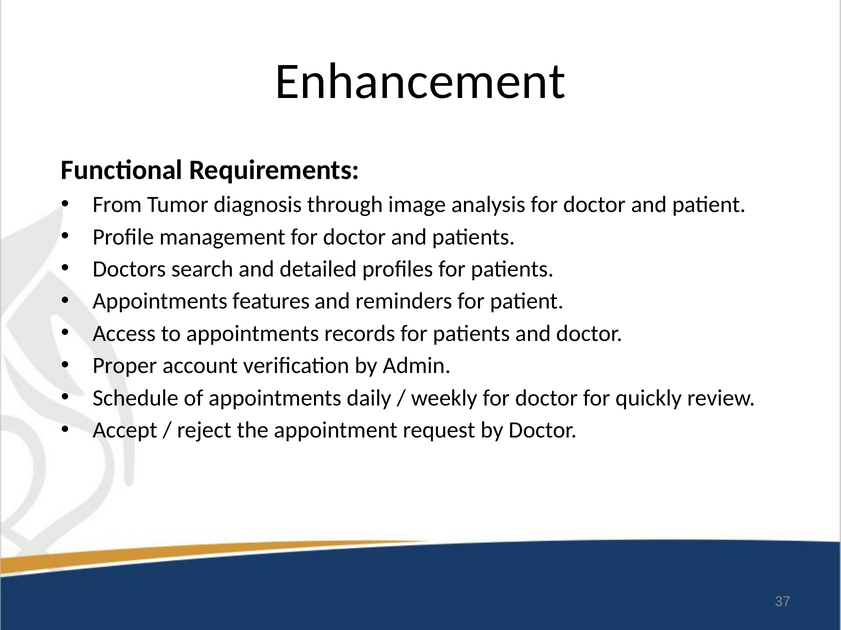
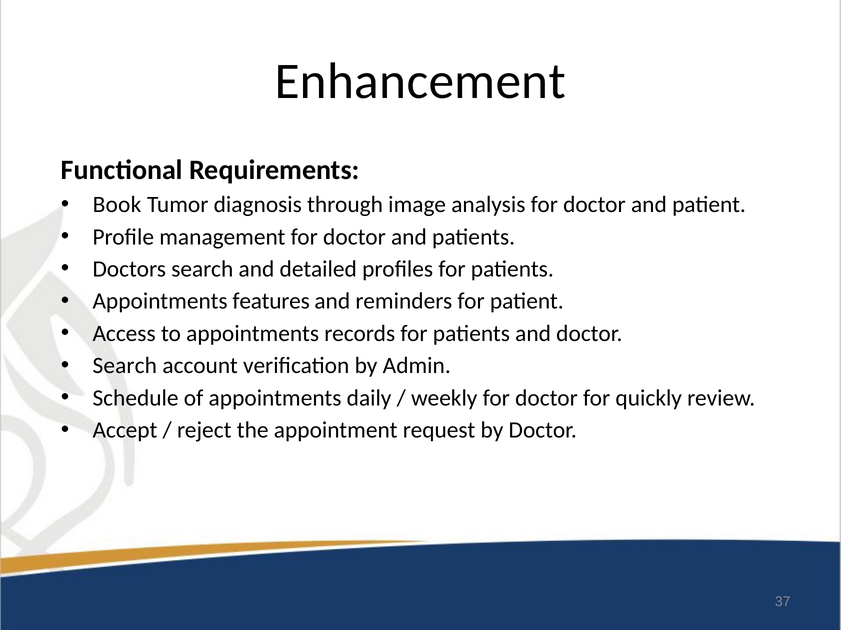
From: From -> Book (117, 205)
Proper: Proper -> Search (125, 366)
